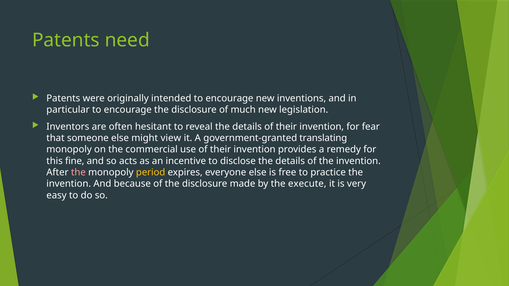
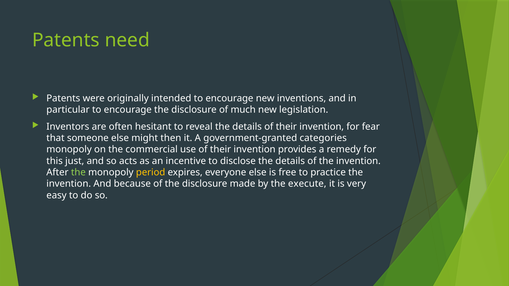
view: view -> then (171, 138)
translating: translating -> categories (323, 138)
fine: fine -> just (75, 161)
the colour: pink -> light green (78, 173)
